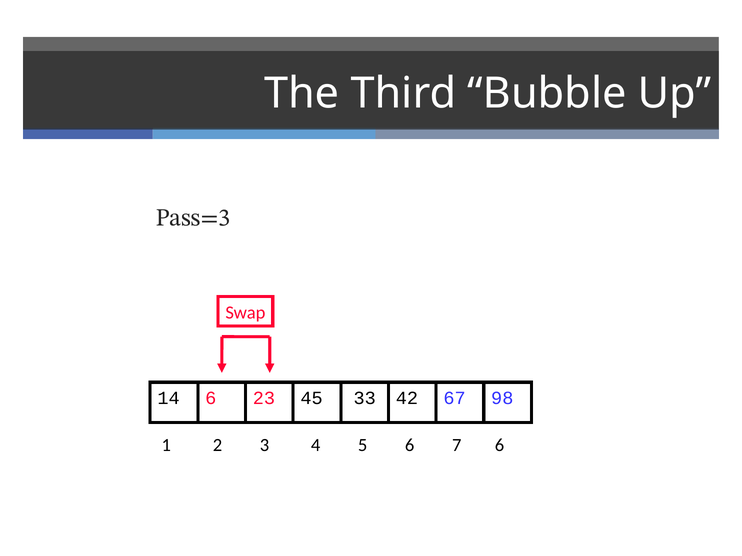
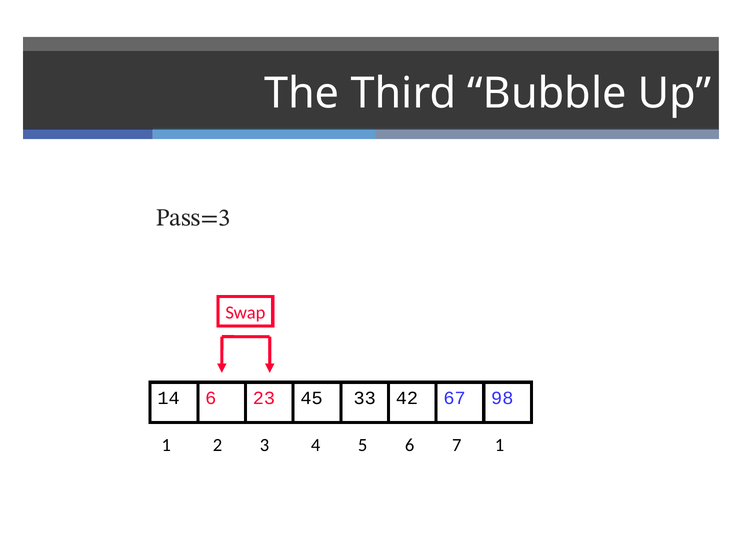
7 6: 6 -> 1 (500, 446)
